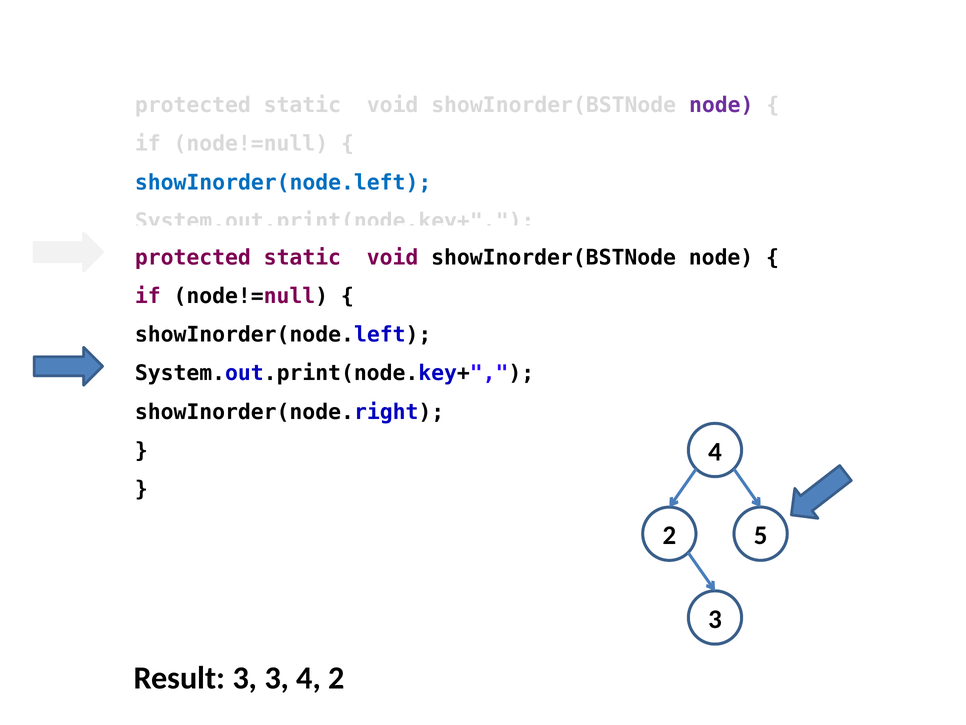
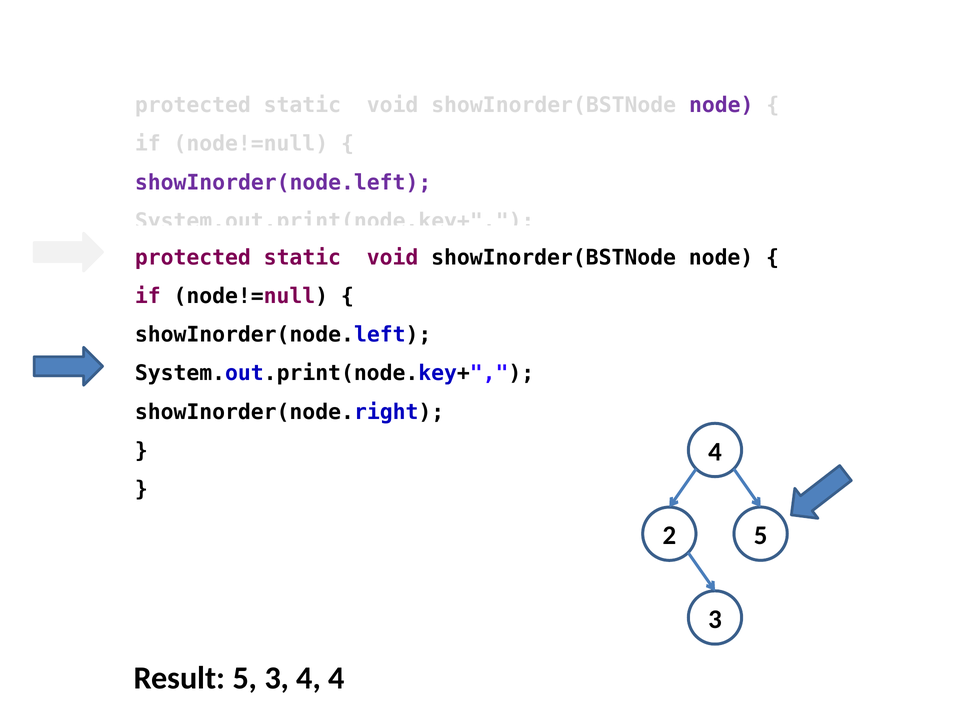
showInorder(node.left colour: blue -> purple (283, 182)
Result 3: 3 -> 5 (245, 678)
3 4 2: 2 -> 4 (336, 678)
